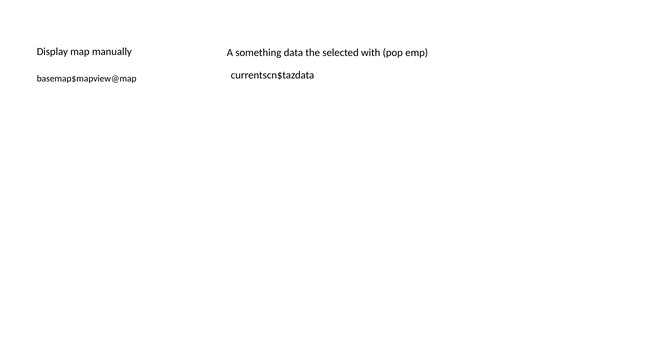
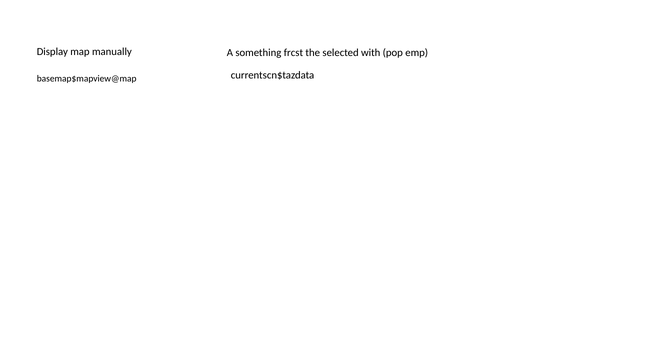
data: data -> frcst (293, 52)
